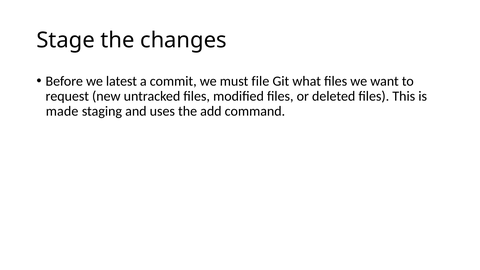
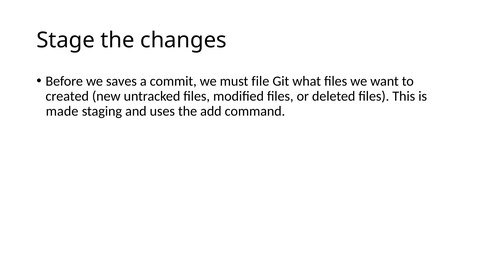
latest: latest -> saves (121, 81)
request: request -> created (67, 96)
